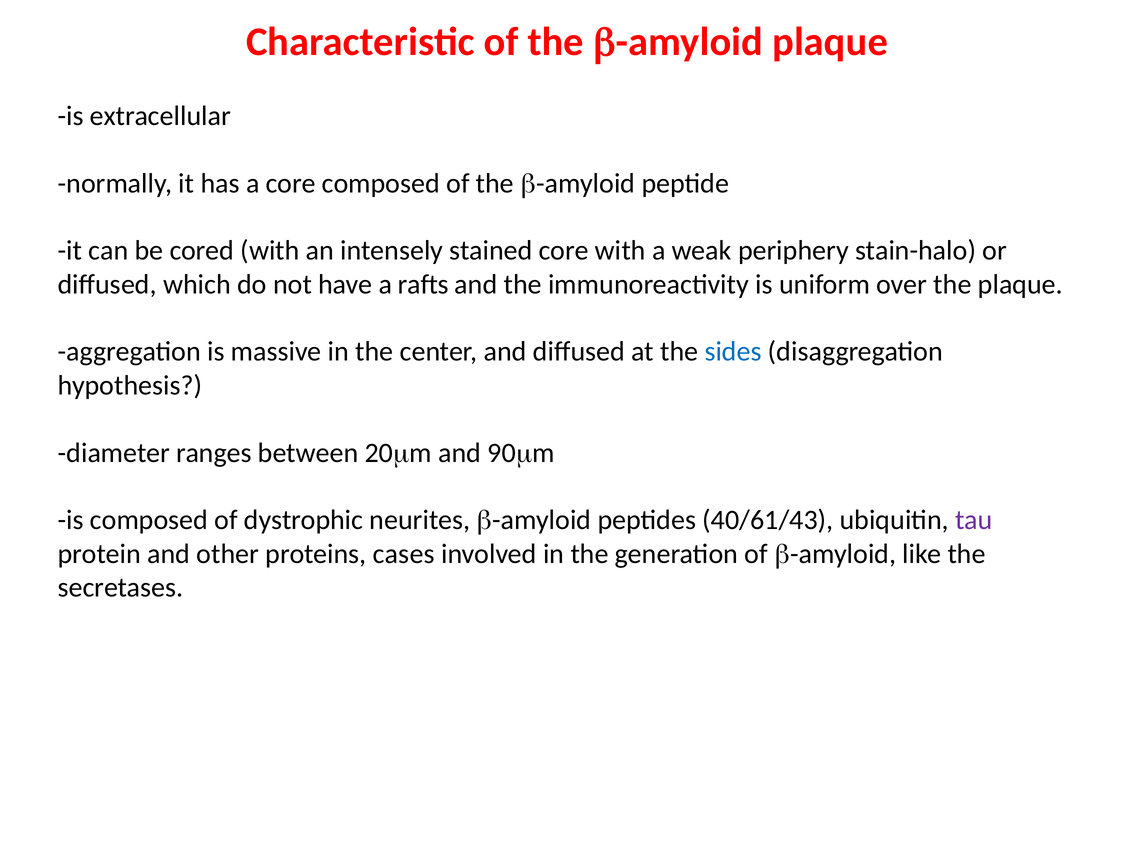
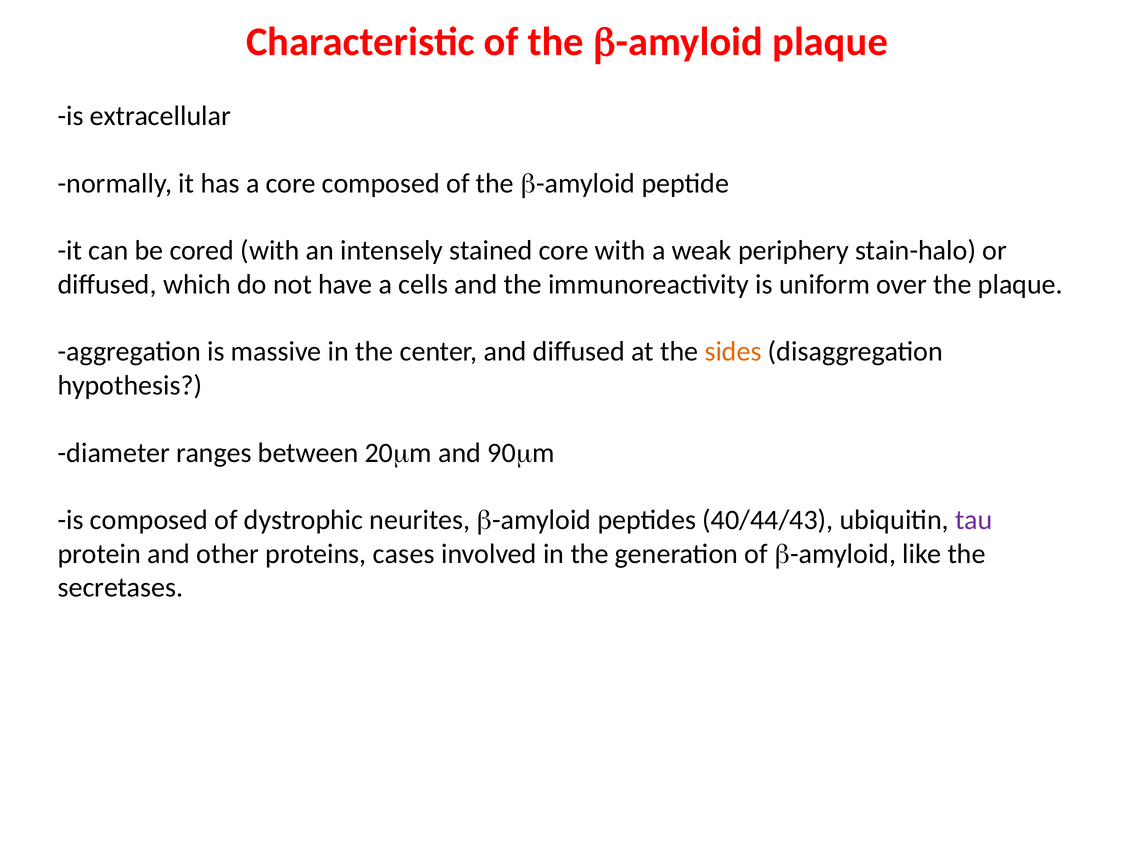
rafts: rafts -> cells (423, 284)
sides colour: blue -> orange (733, 352)
40/61/43: 40/61/43 -> 40/44/43 (768, 520)
